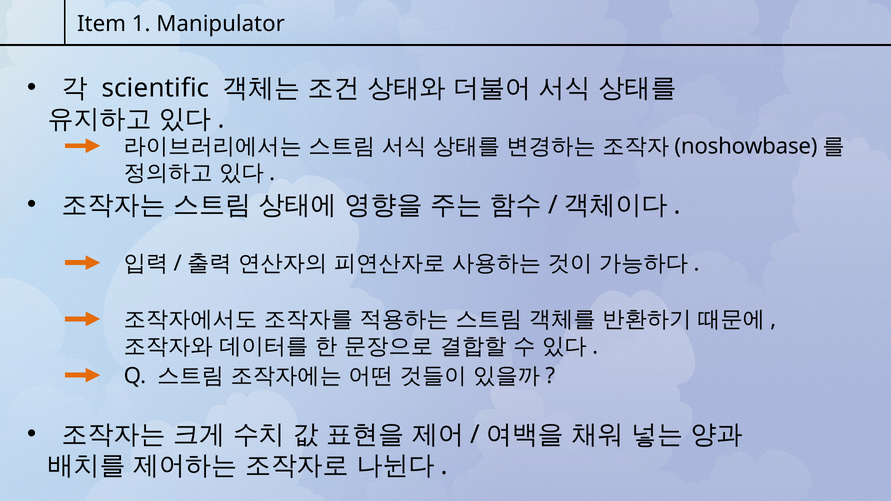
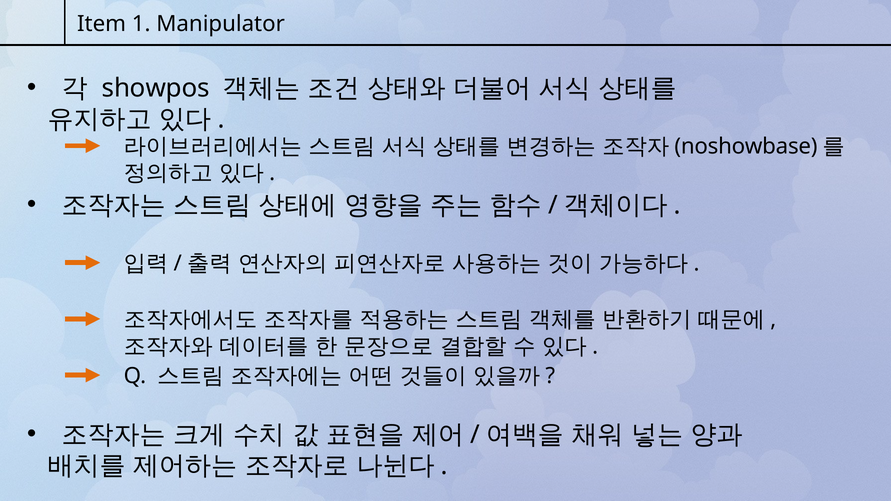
scientific: scientific -> showpos (156, 88)
